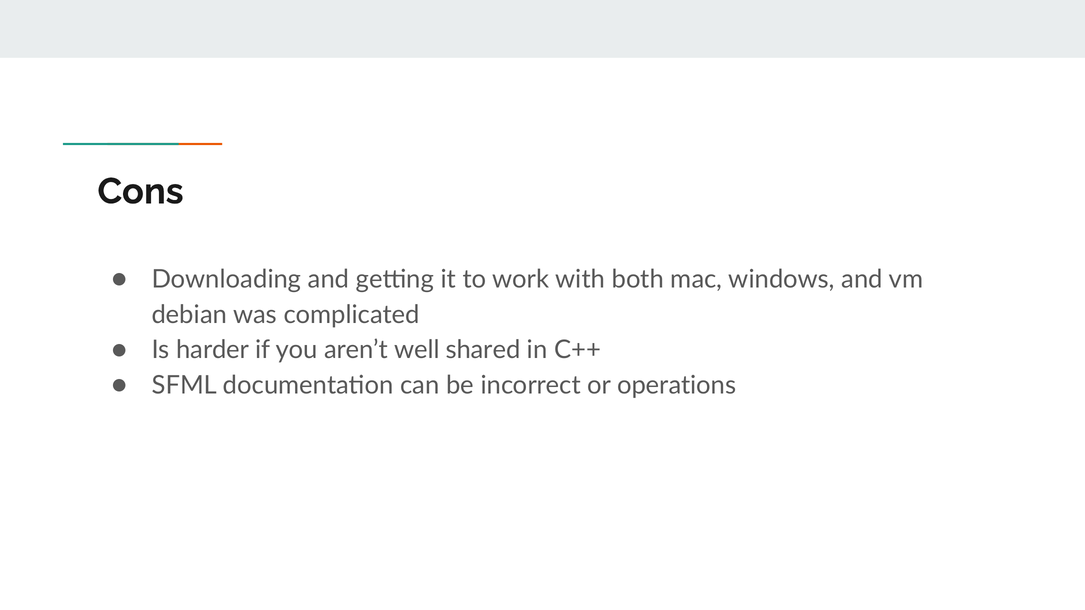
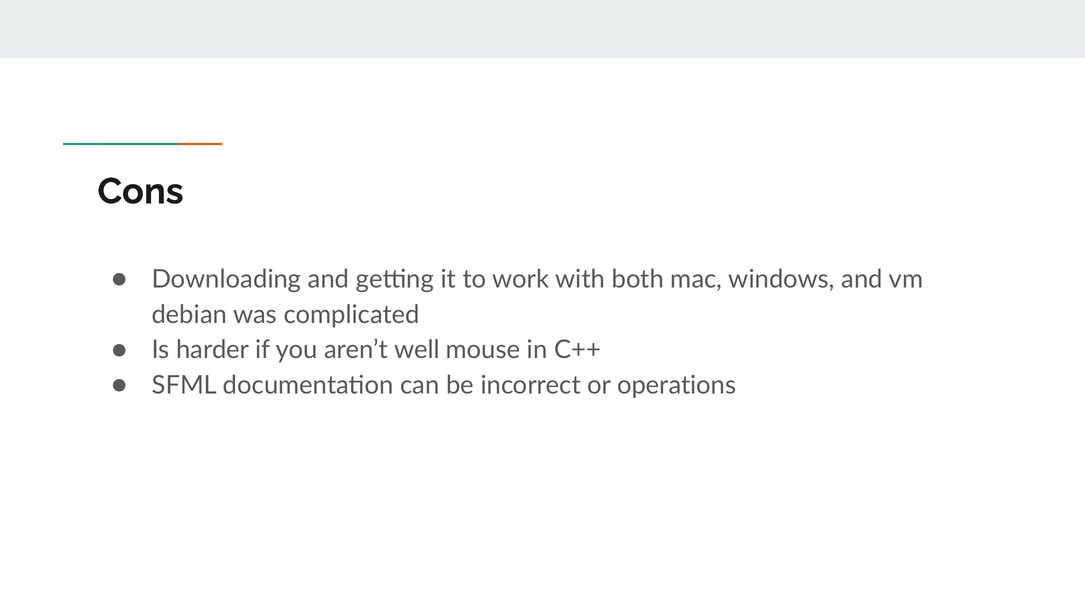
shared: shared -> mouse (483, 350)
